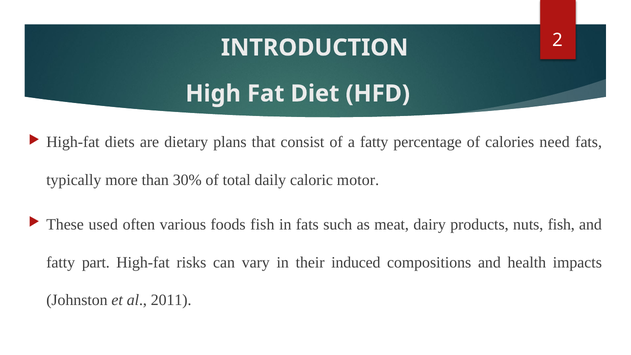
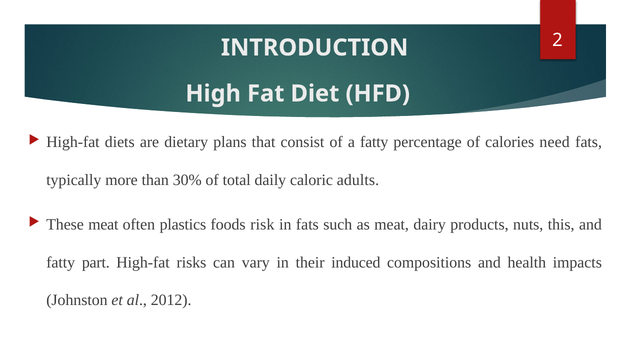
motor: motor -> adults (358, 180)
These used: used -> meat (103, 224)
various: various -> plastics (183, 224)
foods fish: fish -> risk (262, 224)
nuts fish: fish -> this (561, 224)
2011: 2011 -> 2012 (171, 300)
